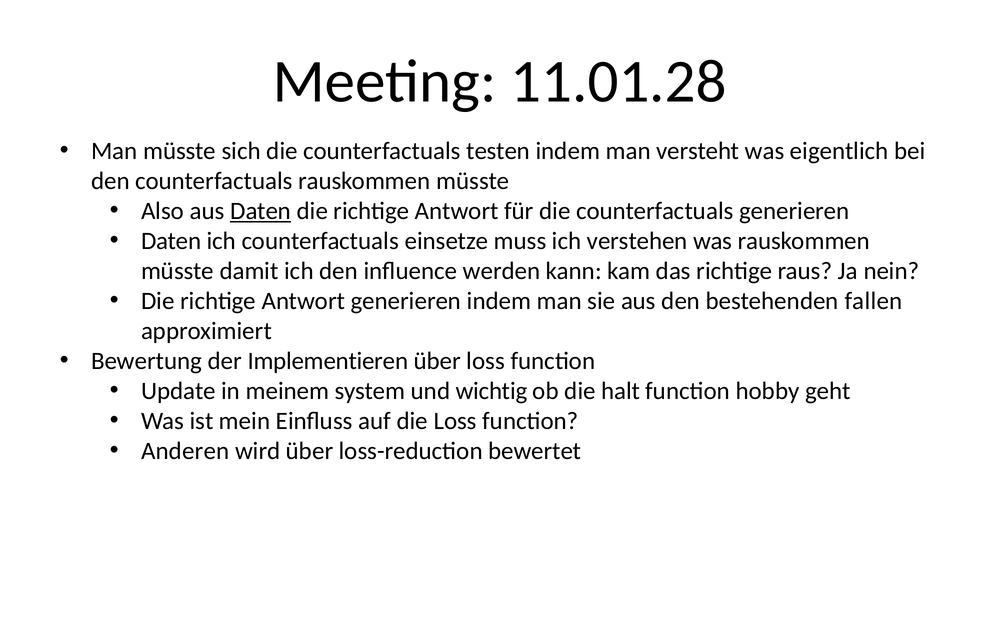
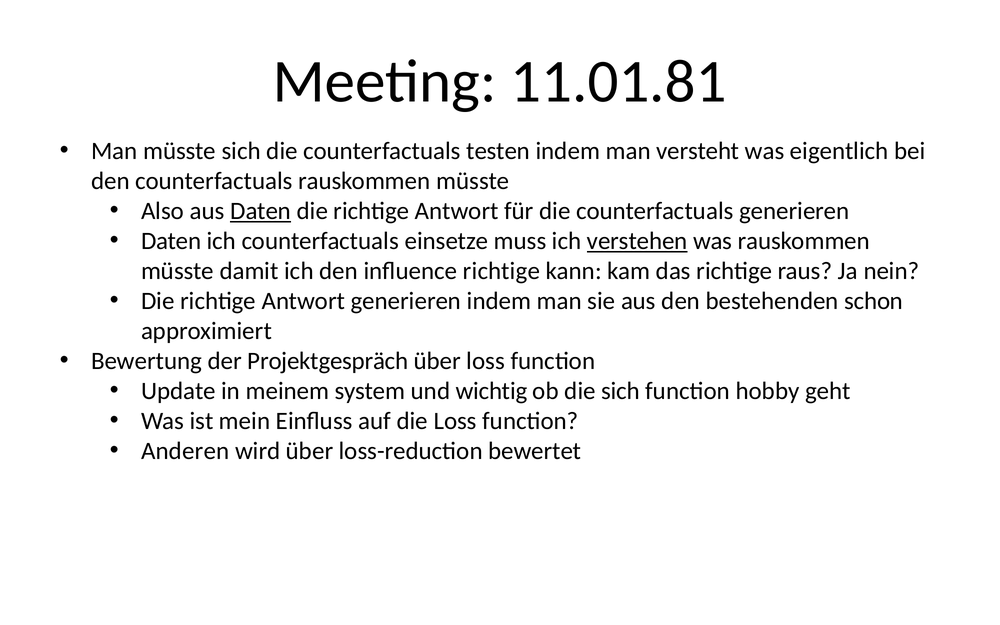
11.01.28: 11.01.28 -> 11.01.81 (619, 81)
verstehen underline: none -> present (637, 241)
influence werden: werden -> richtige (501, 271)
fallen: fallen -> schon (874, 301)
Implementieren: Implementieren -> Projektgespräch (328, 361)
die halt: halt -> sich (621, 391)
